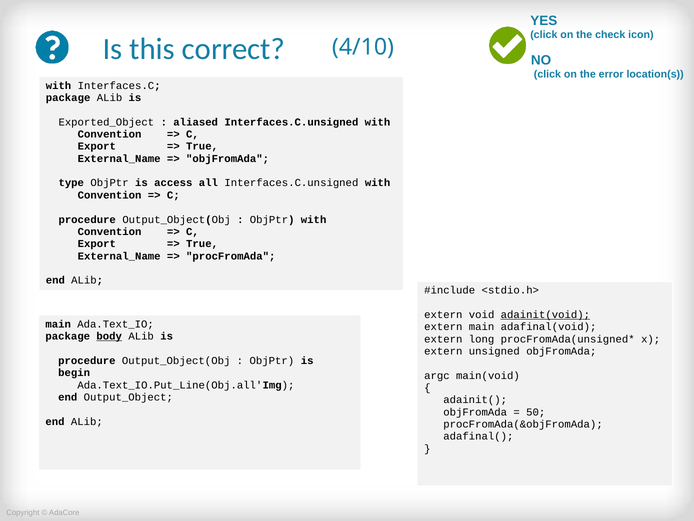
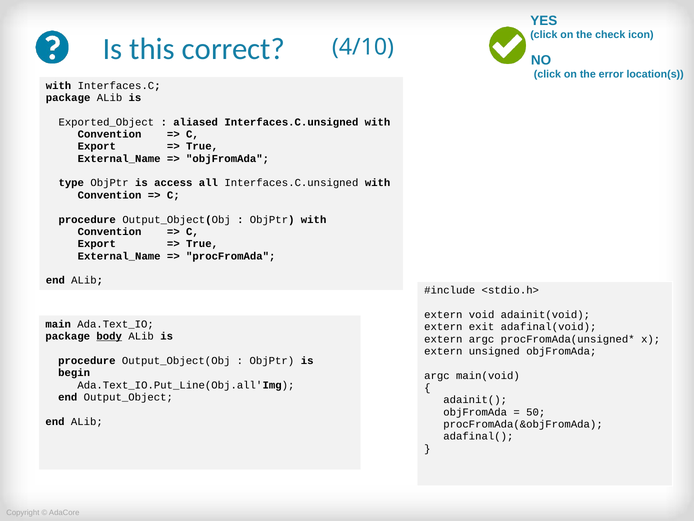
adainit(void underline: present -> none (545, 314)
extern main: main -> exit (482, 327)
extern long: long -> argc (482, 339)
